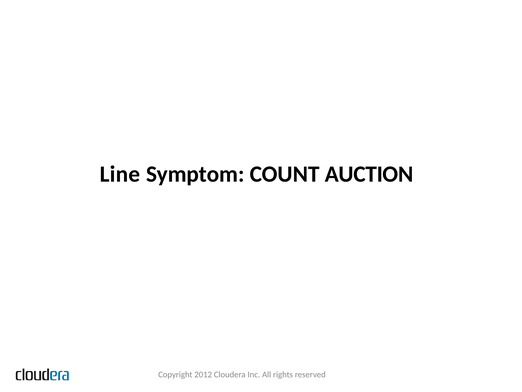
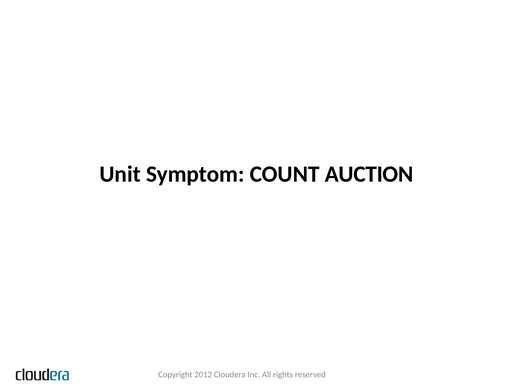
Line: Line -> Unit (120, 174)
